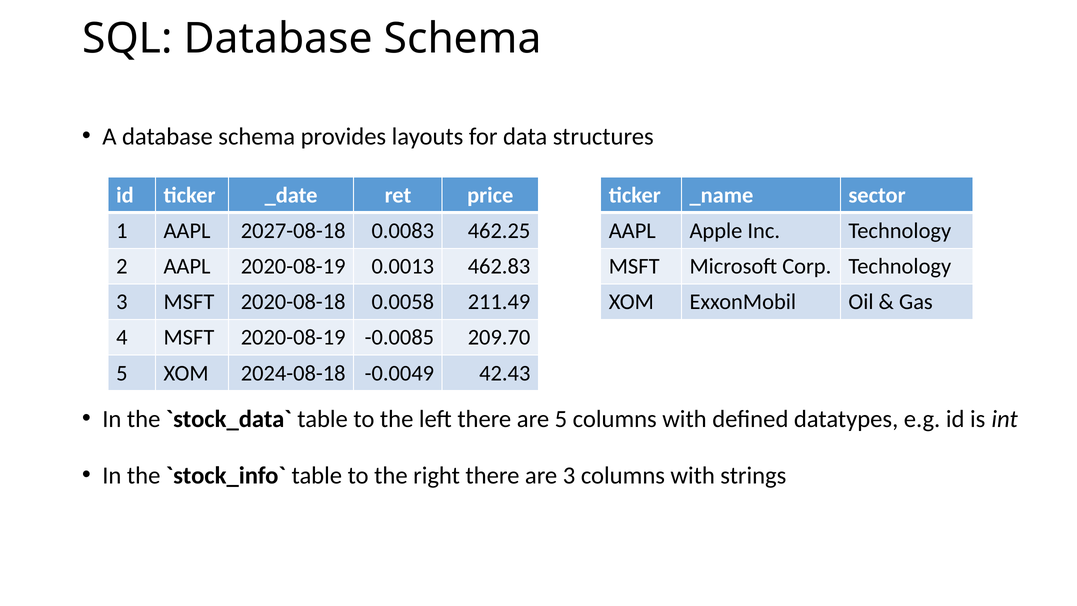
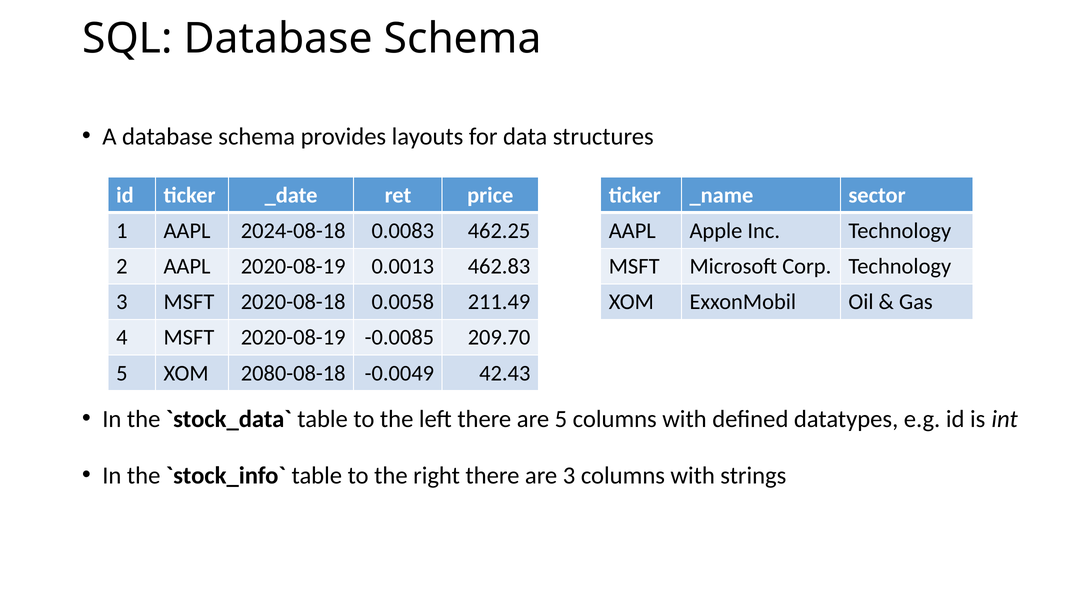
2027-08-18: 2027-08-18 -> 2024-08-18 (293, 231)
2024-08-18: 2024-08-18 -> 2080-08-18 (293, 373)
